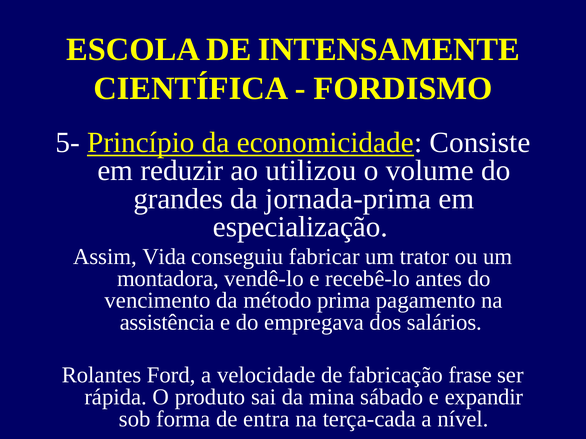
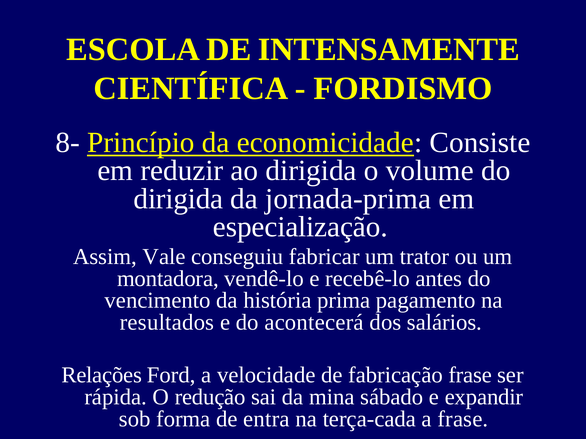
5-: 5- -> 8- (68, 143)
ao utilizou: utilizou -> dirigida (311, 171)
grandes: grandes -> dirigida (178, 199)
Vida: Vida -> Vale (164, 257)
método: método -> história (278, 301)
assistência: assistência -> resultados (167, 323)
empregava: empregava -> acontecerá (314, 323)
Rolantes: Rolantes -> Relações (102, 376)
produto: produto -> redução (210, 397)
a nível: nível -> frase (463, 419)
